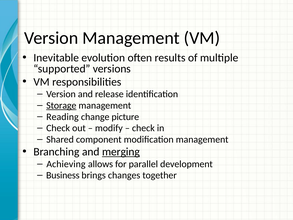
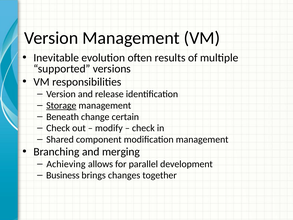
Reading: Reading -> Beneath (63, 117)
picture: picture -> certain (125, 117)
merging underline: present -> none (121, 152)
